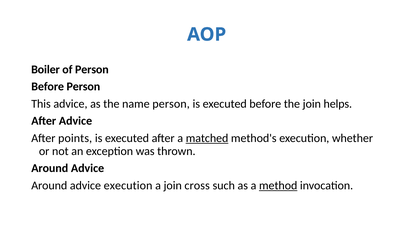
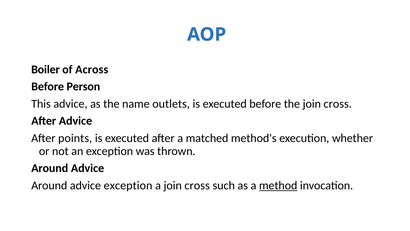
of Person: Person -> Across (92, 69)
name person: person -> outlets (171, 104)
the join helps: helps -> cross (338, 104)
matched underline: present -> none (207, 138)
advice execution: execution -> exception (128, 185)
